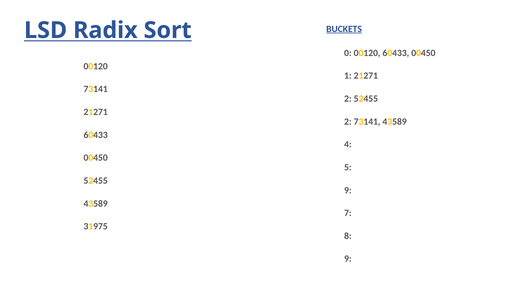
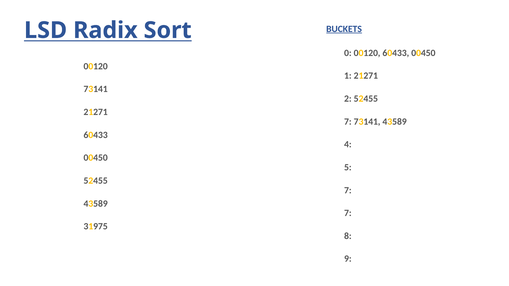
2: 2 -> 7 (348, 122)
9: 9 -> 7 (348, 190)
